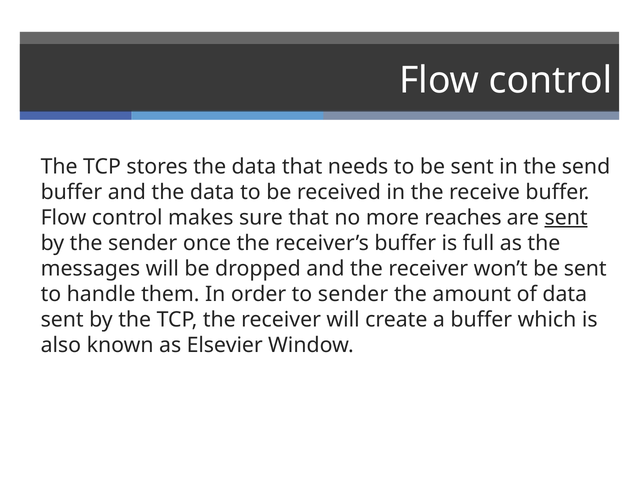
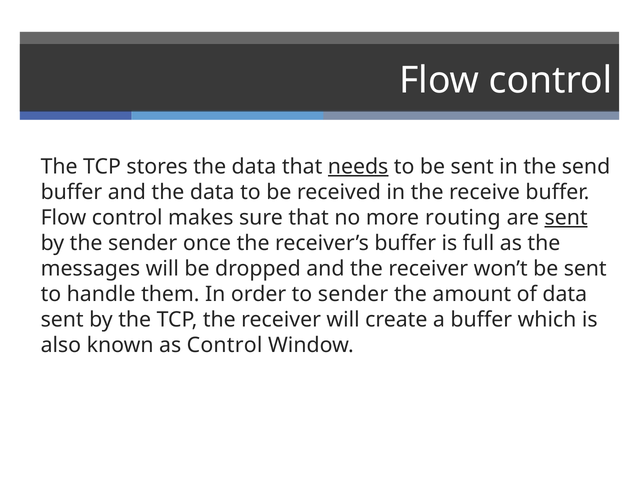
needs underline: none -> present (358, 167)
reaches: reaches -> routing (463, 218)
as Elsevier: Elsevier -> Control (225, 346)
